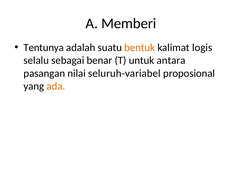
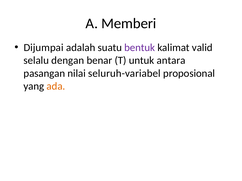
Tentunya: Tentunya -> Dijumpai (44, 48)
bentuk colour: orange -> purple (140, 48)
logis: logis -> valid (202, 48)
sebagai: sebagai -> dengan (68, 61)
